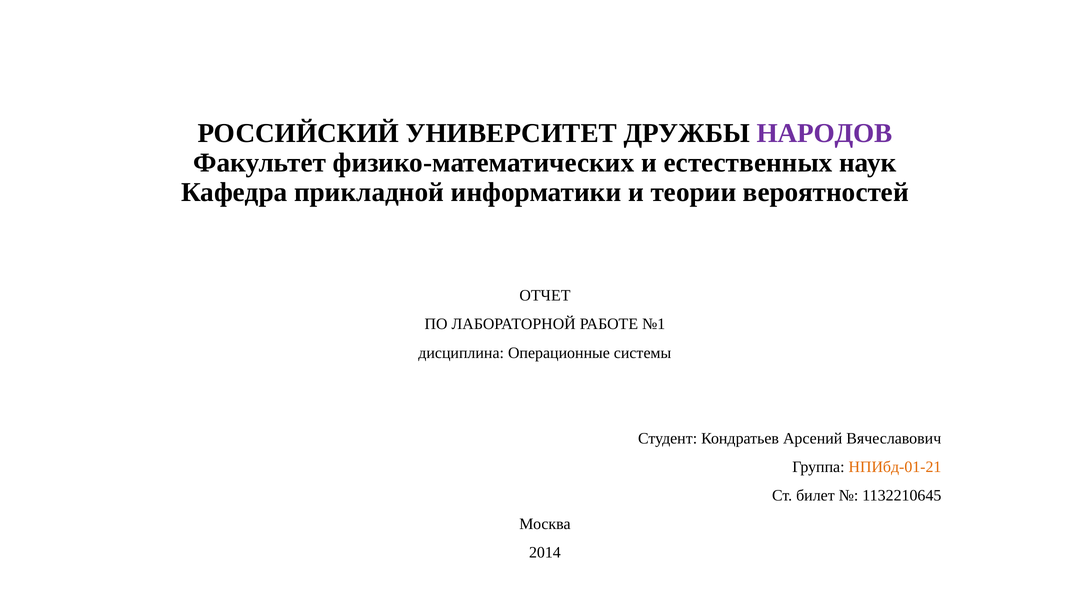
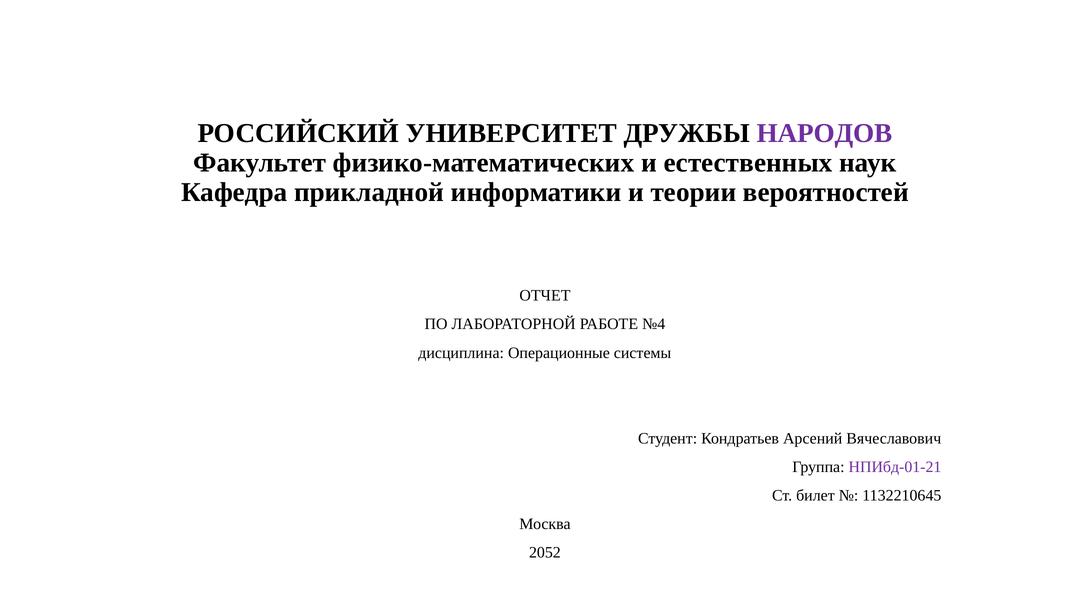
№1: №1 -> №4 (654, 324)
НПИбд-01-21 colour: orange -> purple (895, 467)
2014: 2014 -> 2052 (545, 553)
